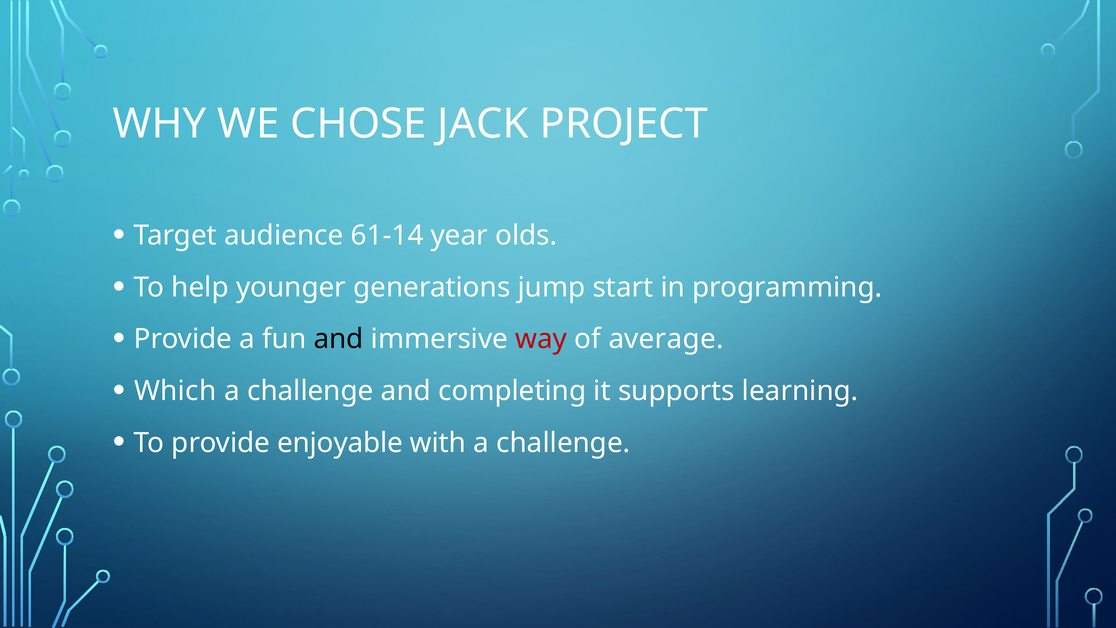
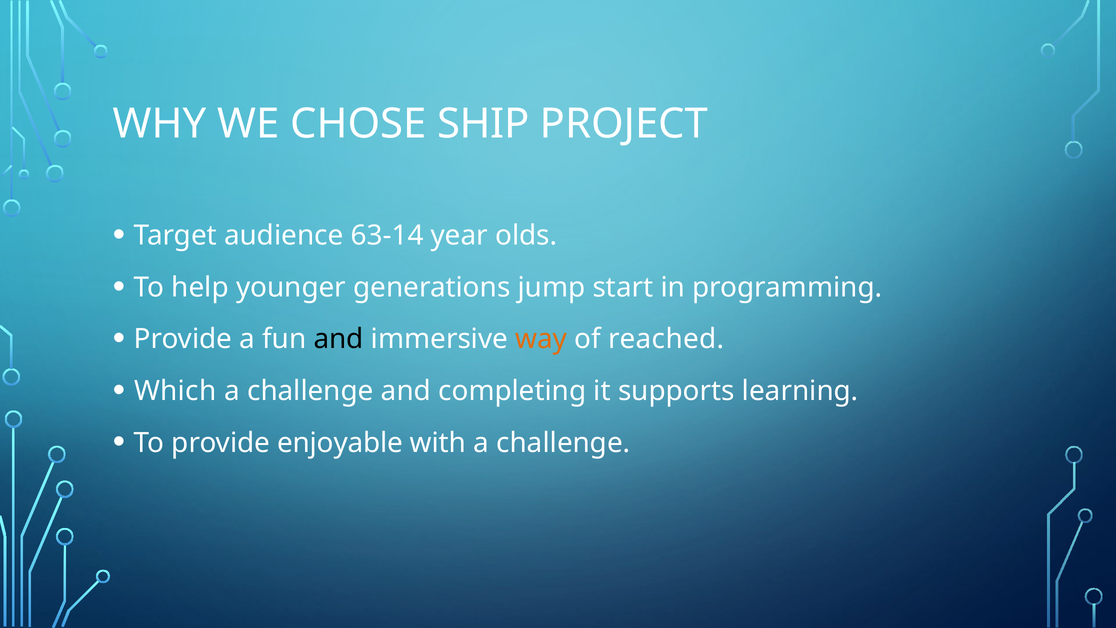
JACK: JACK -> SHIP (483, 124)
61-14: 61-14 -> 63-14 (387, 235)
way colour: red -> orange (541, 339)
average: average -> reached (666, 339)
